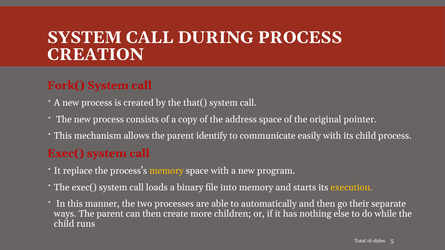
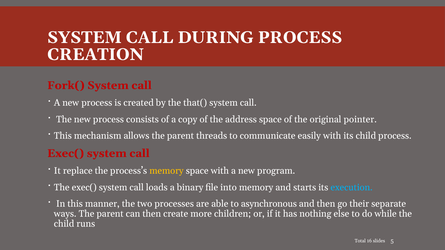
identify: identify -> threads (212, 136)
execution colour: yellow -> light blue (352, 188)
automatically: automatically -> asynchronous (269, 204)
